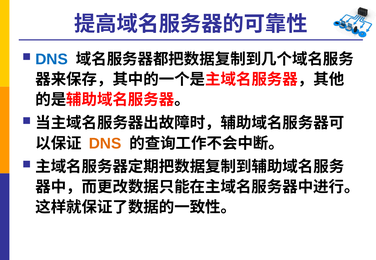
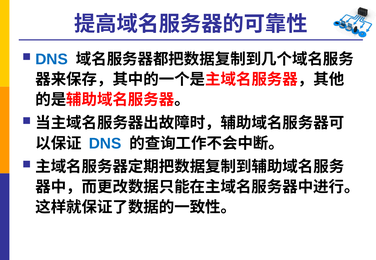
DNS colour: orange -> blue (105, 144)
